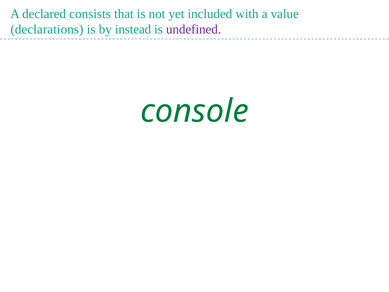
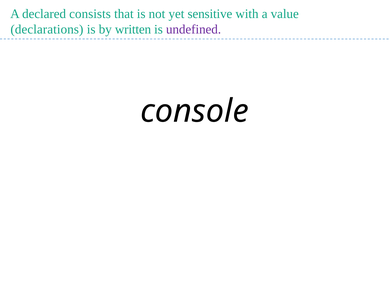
included: included -> sensitive (210, 14)
instead: instead -> written (133, 29)
console colour: green -> black (194, 111)
